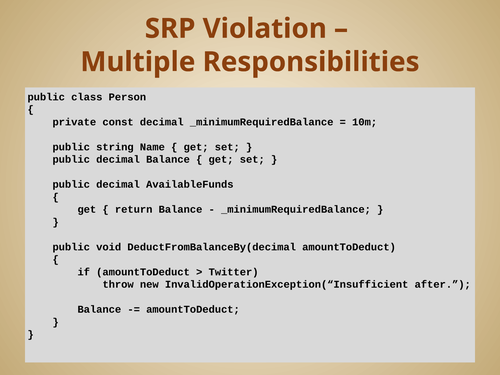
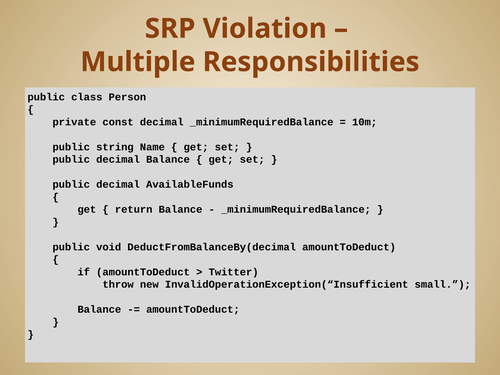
after: after -> small (443, 284)
